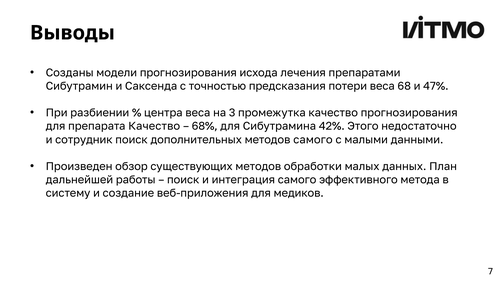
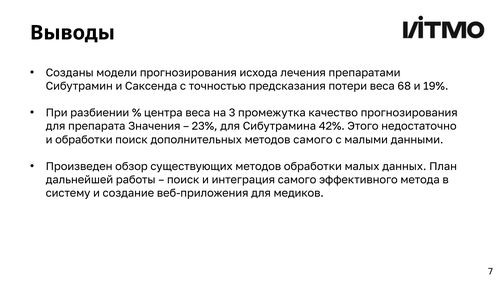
47%: 47% -> 19% (436, 86)
препарата Качество: Качество -> Значения (154, 126)
68%: 68% -> 23% (205, 126)
и сотрудник: сотрудник -> обработки (84, 139)
